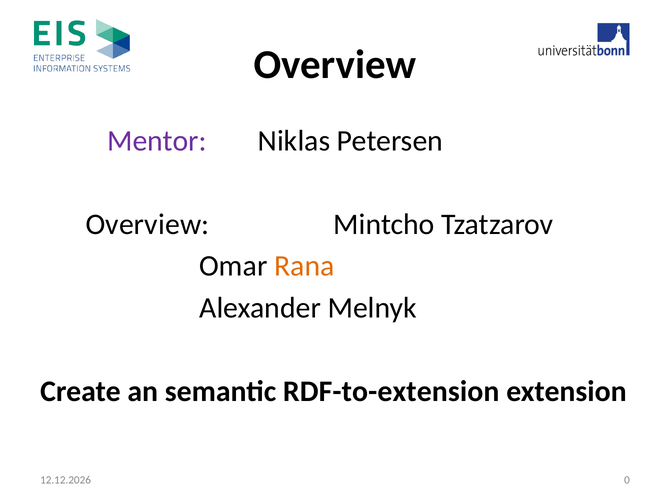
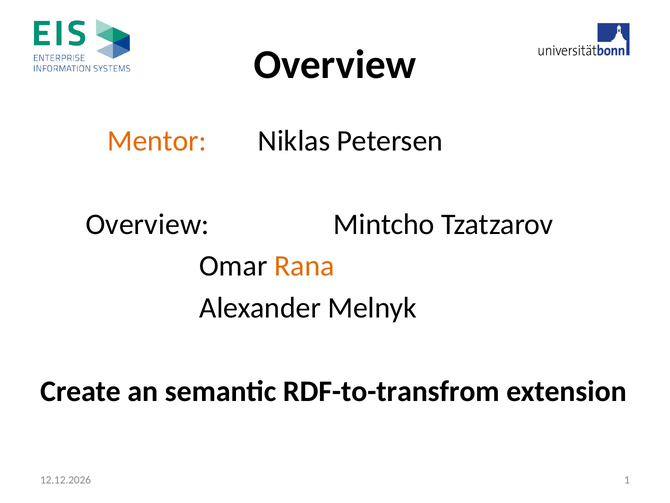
Mentor colour: purple -> orange (157, 141)
RDF-to-extension: RDF-to-extension -> RDF-to-transfrom (391, 391)
0: 0 -> 1 (627, 480)
